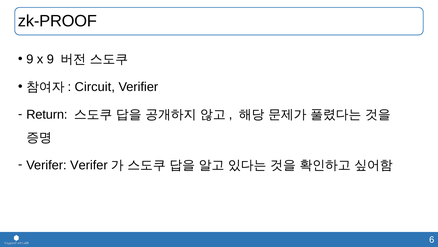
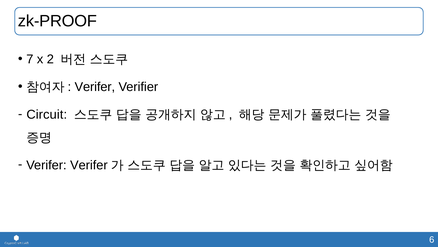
9: 9 -> 7 (30, 59)
x 9: 9 -> 2 (50, 59)
Circuit: Circuit -> Verifer (95, 87)
Return: Return -> Circuit (47, 114)
